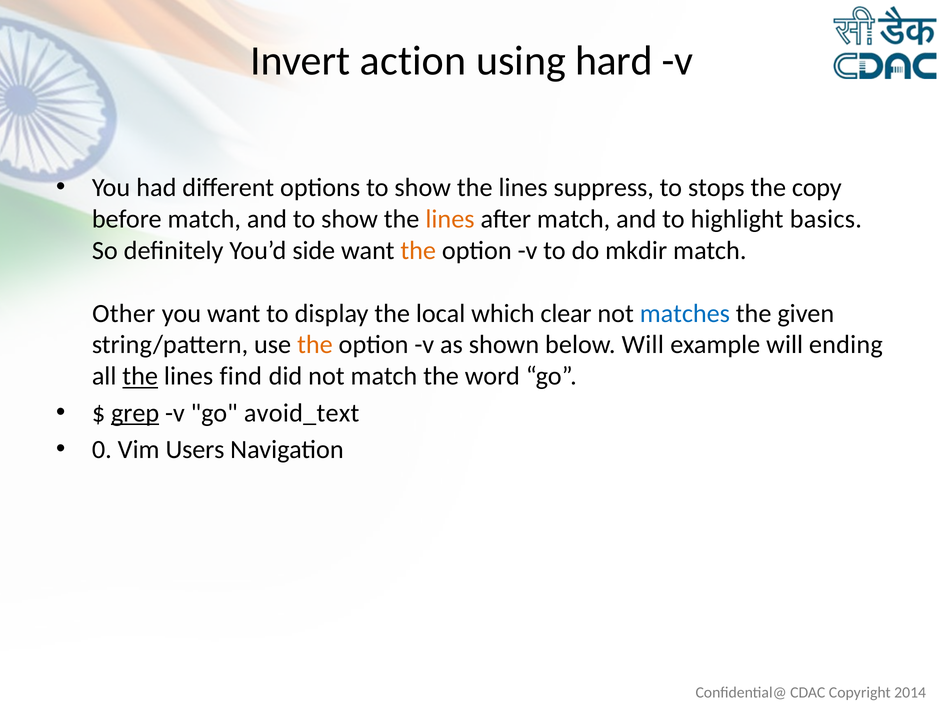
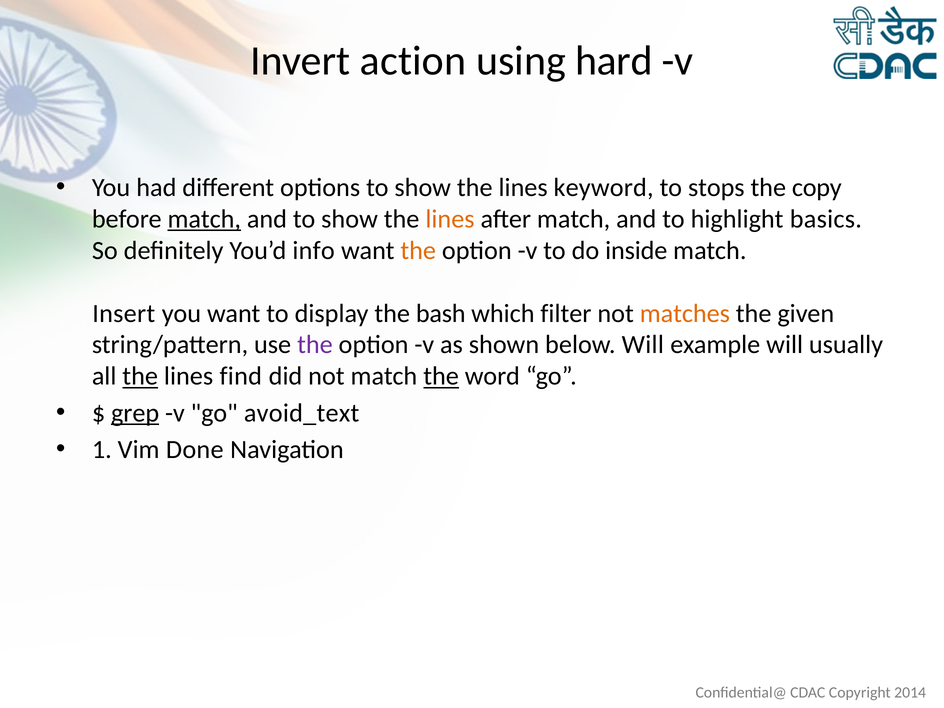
suppress: suppress -> keyword (604, 187)
match underline: none -> present (204, 219)
side: side -> info (314, 250)
mkdir: mkdir -> inside (636, 250)
Other: Other -> Insert (124, 313)
local: local -> bash (441, 313)
clear: clear -> filter (566, 313)
matches colour: blue -> orange (685, 313)
the colour: orange -> purple (315, 345)
ending: ending -> usually (846, 345)
the underline: none -> present (441, 376)
0: 0 -> 1 (102, 450)
Users: Users -> Done (195, 450)
